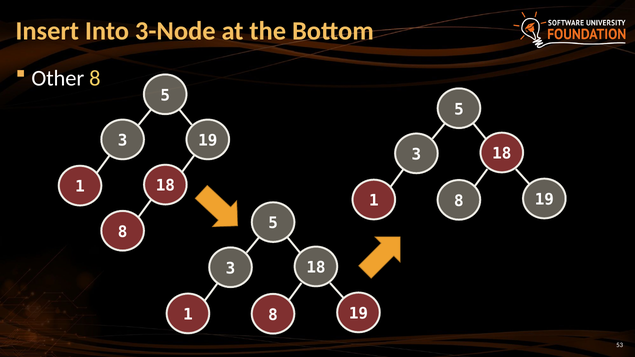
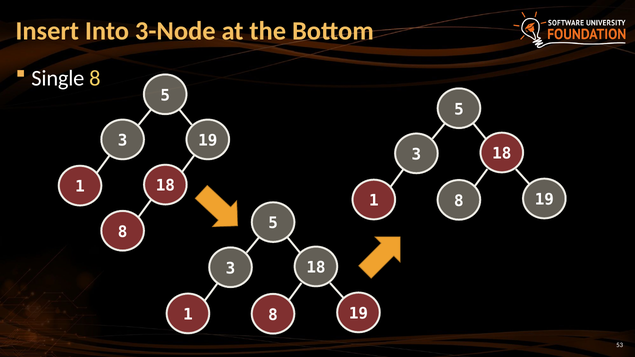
Other: Other -> Single (58, 78)
